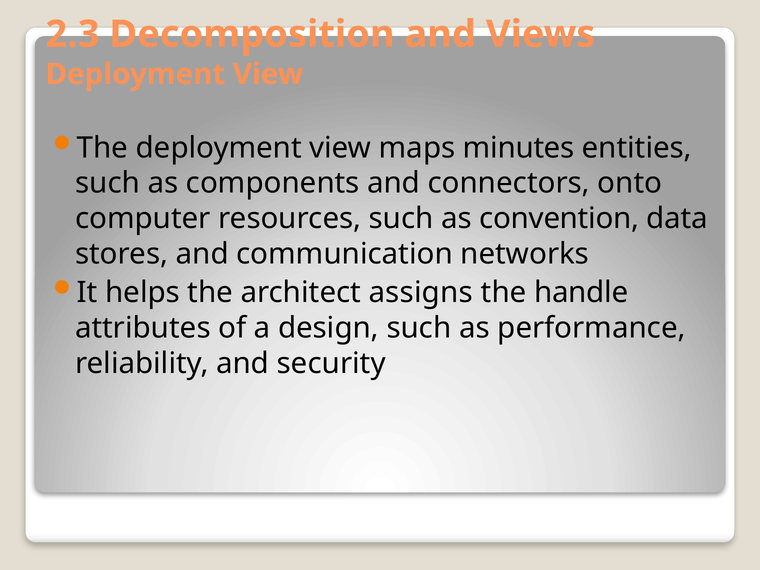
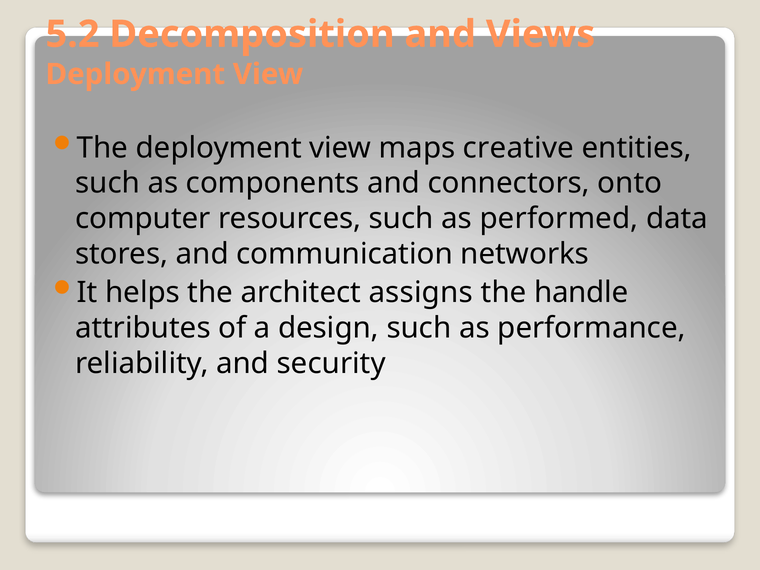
2.3: 2.3 -> 5.2 (73, 34)
minutes: minutes -> creative (518, 148)
convention: convention -> performed (559, 219)
